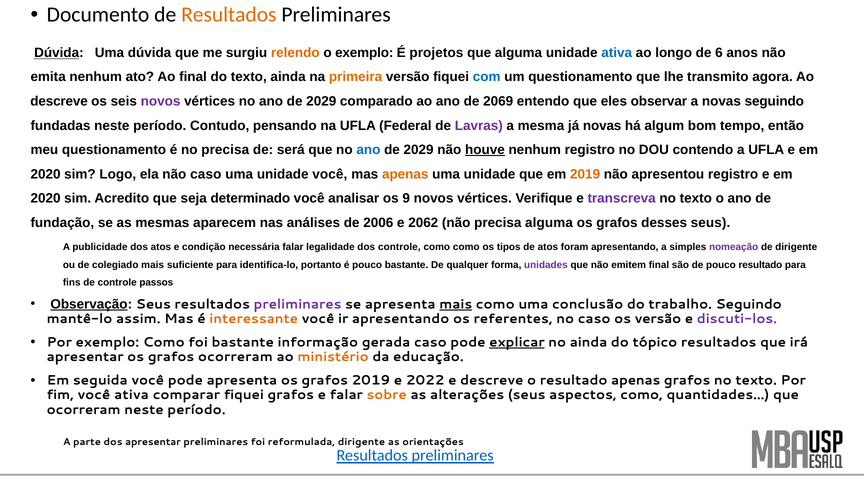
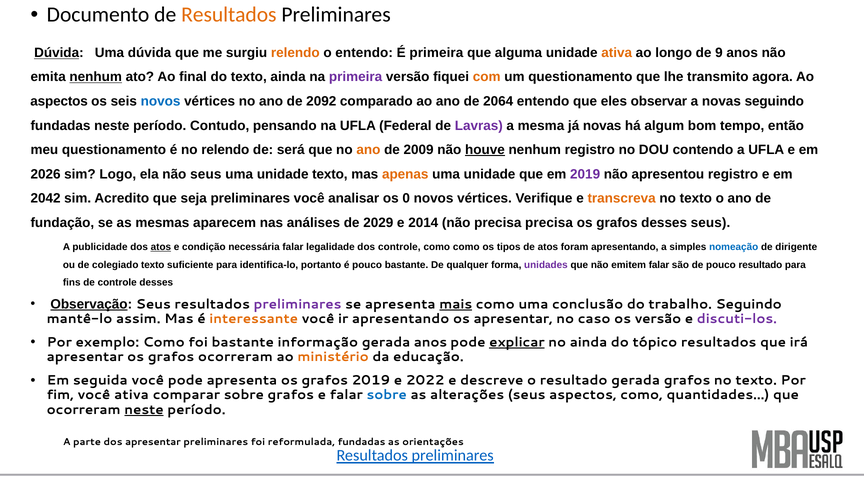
o exemplo: exemplo -> entendo (364, 53)
É projetos: projetos -> primeira (436, 53)
ativa colour: blue -> orange (617, 53)
6: 6 -> 9 (719, 53)
nenhum underline: none -> present (96, 77)
primeira colour: orange -> purple (356, 77)
com colour: blue -> orange (487, 77)
descreve: descreve -> aspectos (59, 101)
novos colour: purple -> blue (161, 101)
2029: 2029 -> 2092 (321, 101)
2069: 2069 -> 2064 (498, 101)
no precisa: precisa -> relendo (225, 150)
ano colour: blue -> orange (368, 150)
2029: 2029 -> 2009 (419, 150)
2020: 2020 -> 2026 (46, 174)
não caso: caso -> seus (206, 174)
unidade você: você -> texto (330, 174)
2019 colour: orange -> purple (585, 174)
2020: 2020 -> 2042 (46, 198)
seja determinado: determinado -> preliminares (250, 198)
9: 9 -> 0 (406, 198)
transcreva colour: purple -> orange (622, 198)
2006: 2006 -> 2029 (378, 223)
2062: 2062 -> 2014 (423, 223)
precisa alguma: alguma -> precisa (549, 223)
atos underline: none -> present (161, 247)
nomeação colour: purple -> blue (734, 247)
colegiado mais: mais -> texto (153, 265)
emitem final: final -> falar (659, 265)
controle passos: passos -> desses (156, 283)
os referentes: referentes -> apresentar (513, 319)
gerada caso: caso -> anos (430, 342)
resultado apenas: apenas -> gerada (636, 380)
comparar fiquei: fiquei -> sobre (244, 395)
sobre colour: orange -> blue (387, 395)
neste underline: none -> present (144, 410)
reformulada dirigente: dirigente -> fundadas (362, 442)
